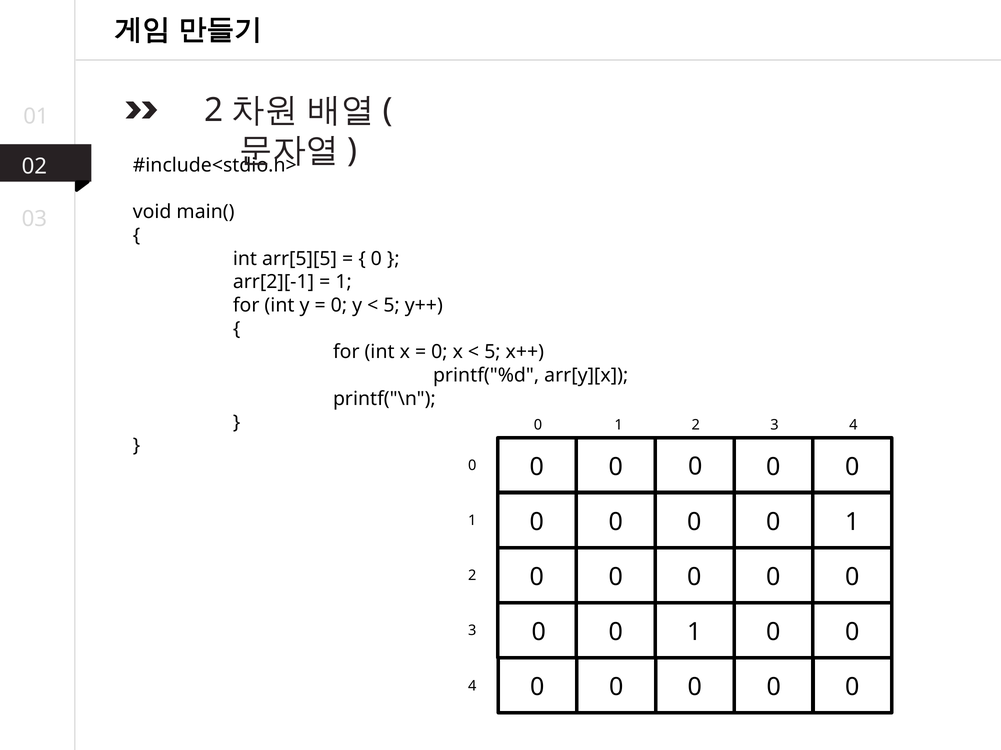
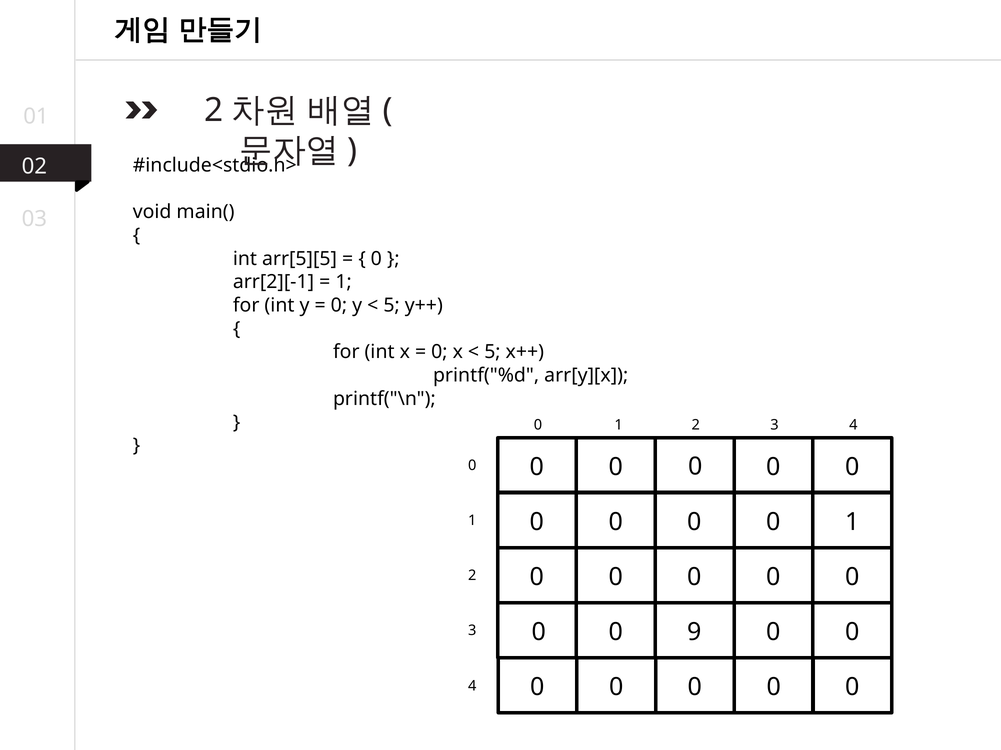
1: 1 -> 9 (695, 633)
